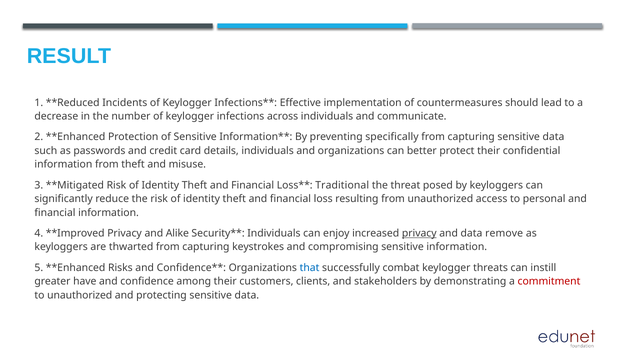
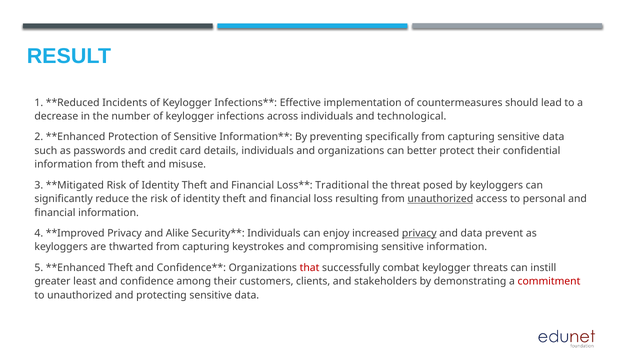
communicate: communicate -> technological (412, 116)
unauthorized underline: none -> present (440, 199)
remove: remove -> prevent (504, 234)
Risks: Risks -> Theft (120, 268)
that colour: blue -> red (310, 268)
have: have -> least (85, 282)
